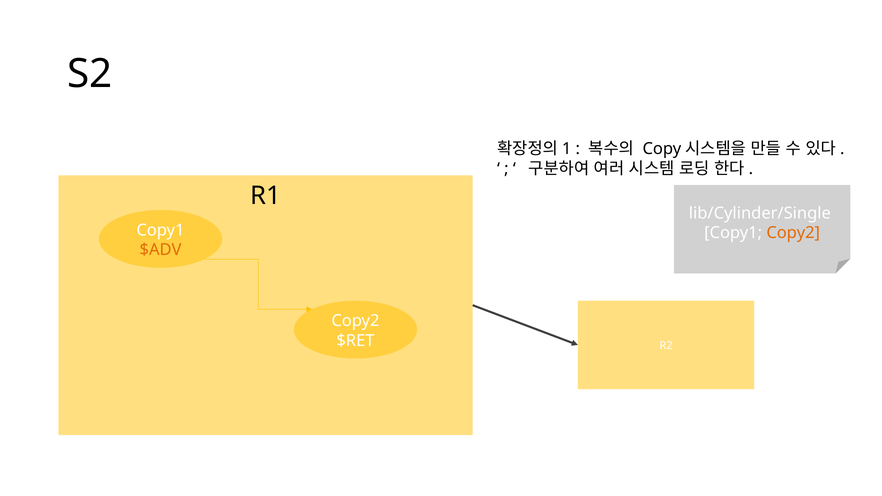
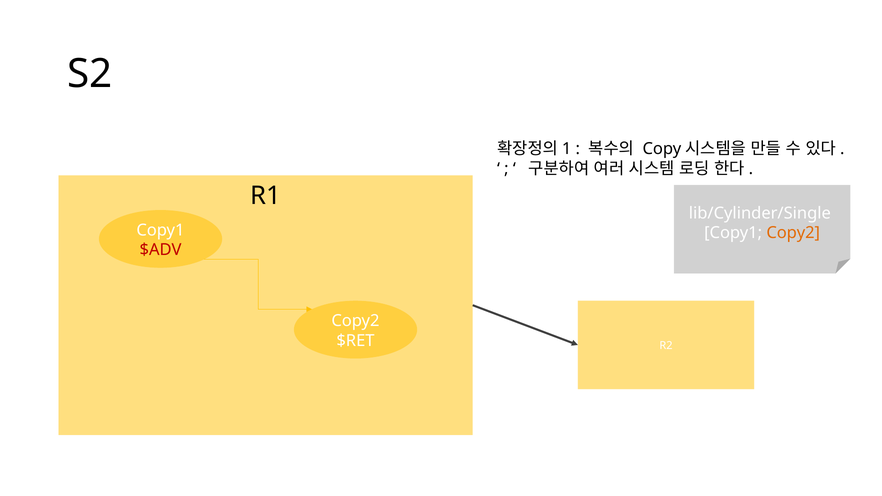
$ADV colour: orange -> red (161, 250)
